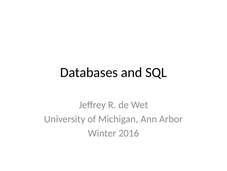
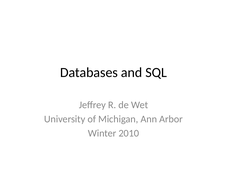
2016: 2016 -> 2010 (129, 133)
